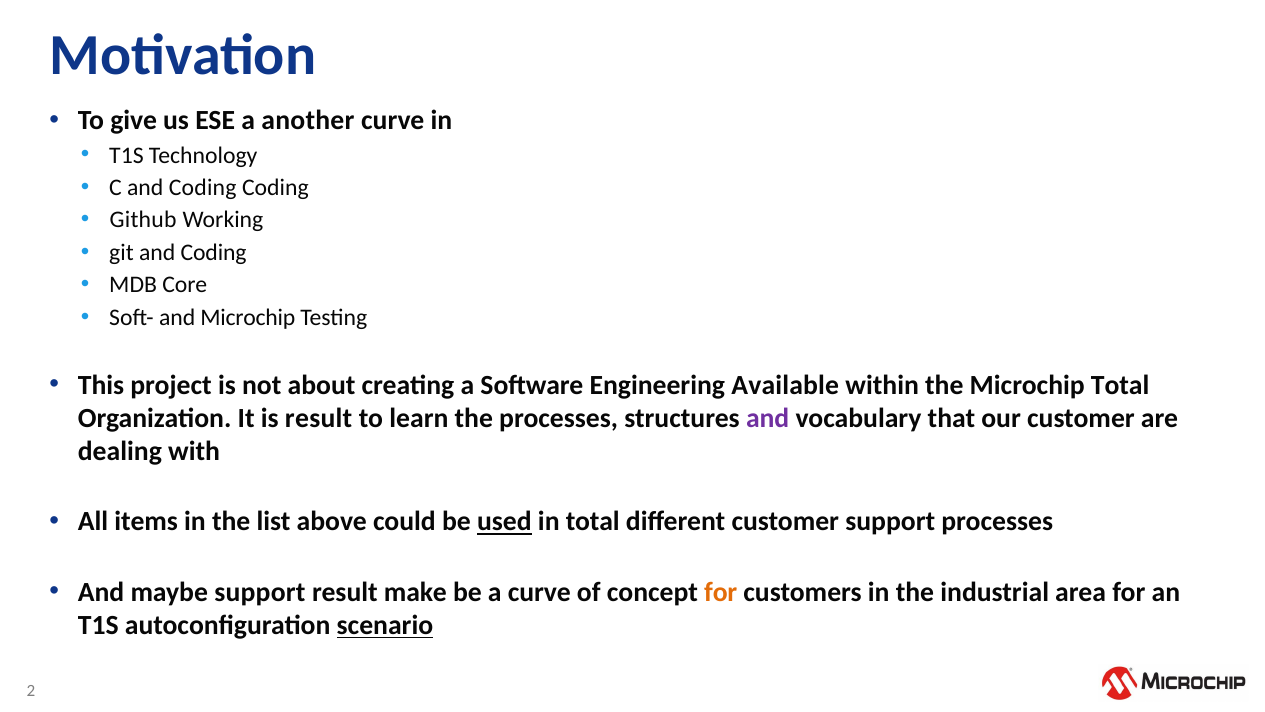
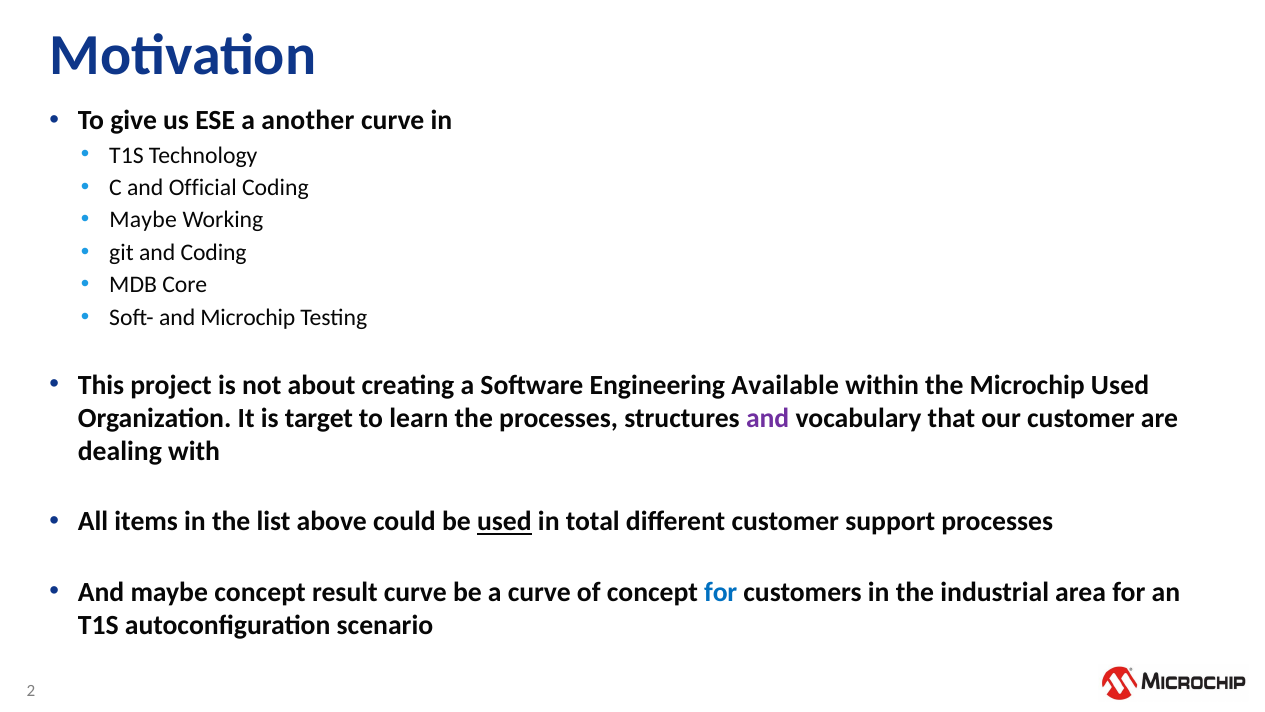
C and Coding: Coding -> Official (203, 188)
Github: Github -> Maybe (143, 220)
Microchip Total: Total -> Used (1120, 385)
is result: result -> target (319, 418)
maybe support: support -> concept (260, 592)
result make: make -> curve (415, 592)
for colour: orange -> blue (721, 592)
scenario underline: present -> none (385, 625)
